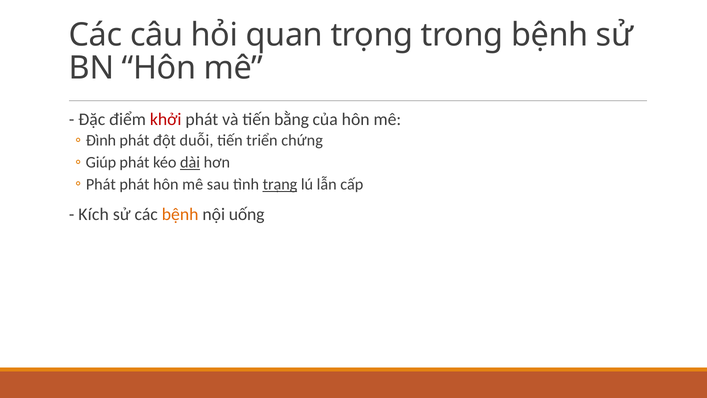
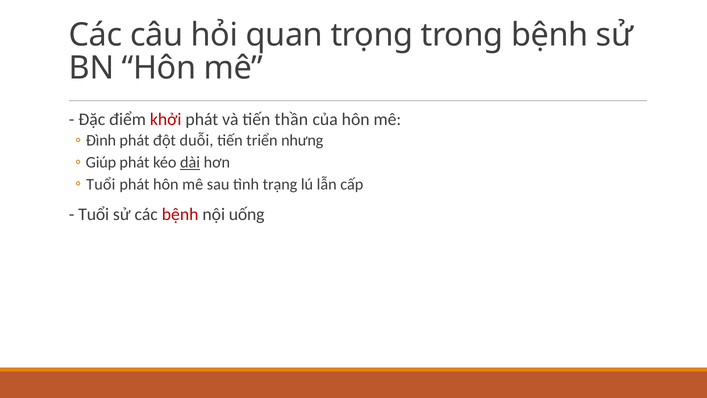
bằng: bằng -> thần (291, 119)
chứng: chứng -> nhưng (302, 140)
Phát: Phát -> Tuổi (101, 184)
trạng underline: present -> none (280, 184)
Kích: Kích -> Tuổi (94, 214)
bệnh colour: orange -> red (180, 214)
